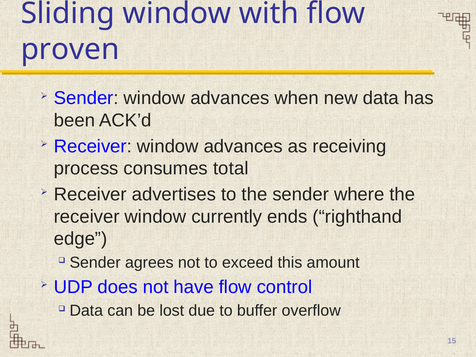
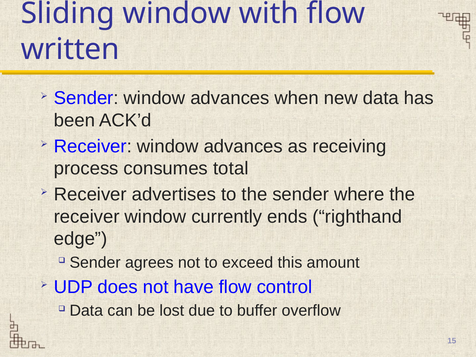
proven: proven -> written (70, 49)
